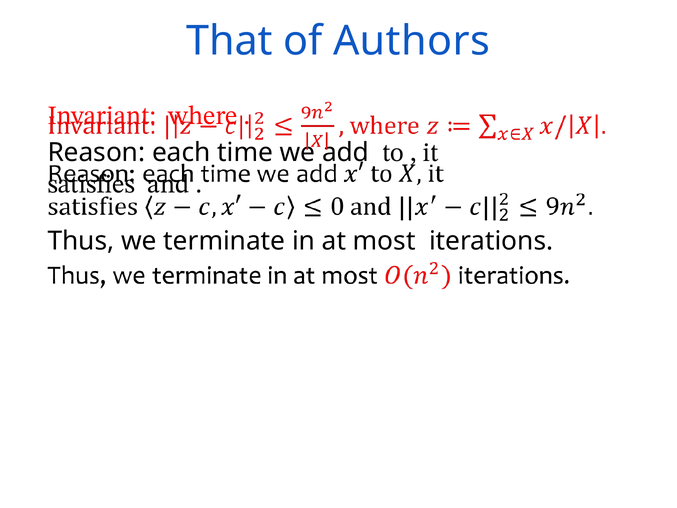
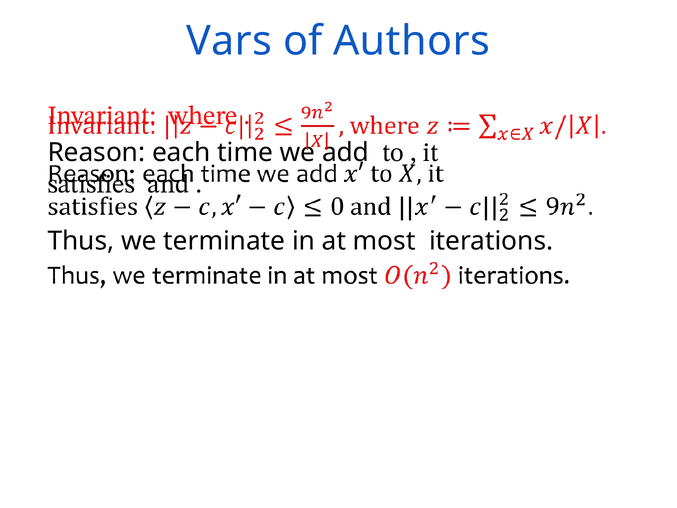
That: That -> Vars (229, 41)
